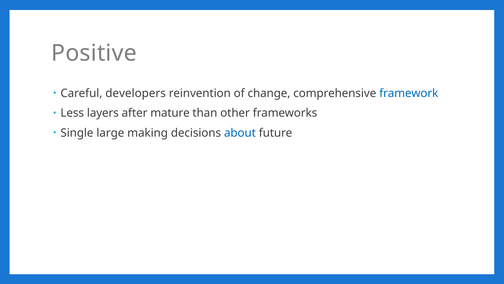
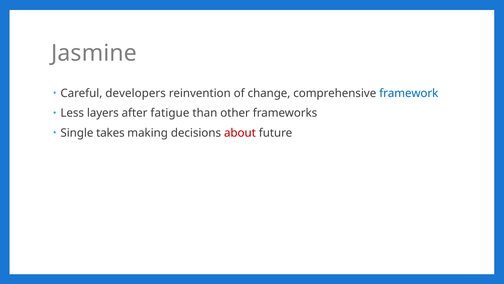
Positive: Positive -> Jasmine (94, 53)
mature: mature -> fatigue (170, 113)
large: large -> takes (110, 133)
about colour: blue -> red (240, 133)
